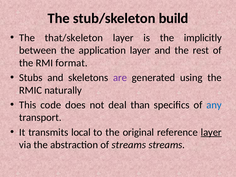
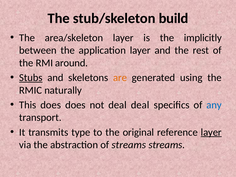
that/skeleton: that/skeleton -> area/skeleton (74, 38)
format: format -> around (72, 63)
Stubs underline: none -> present (31, 78)
are colour: purple -> orange (120, 78)
This code: code -> does (51, 105)
deal than: than -> deal (140, 105)
local: local -> type (81, 132)
